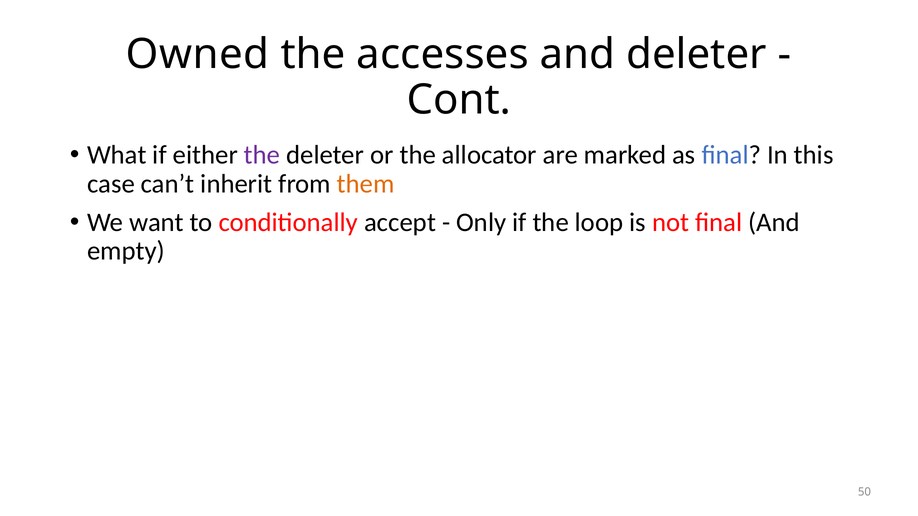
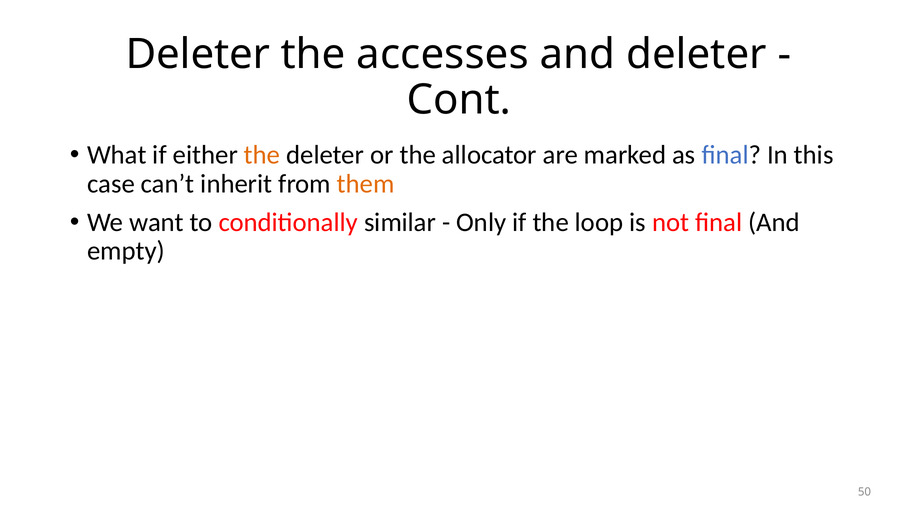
Owned: Owned -> Deleter (198, 54)
the colour: purple -> orange (262, 155)
accept: accept -> similar (400, 222)
